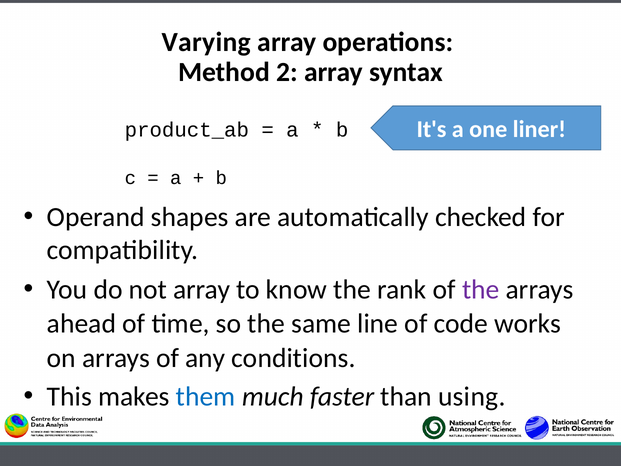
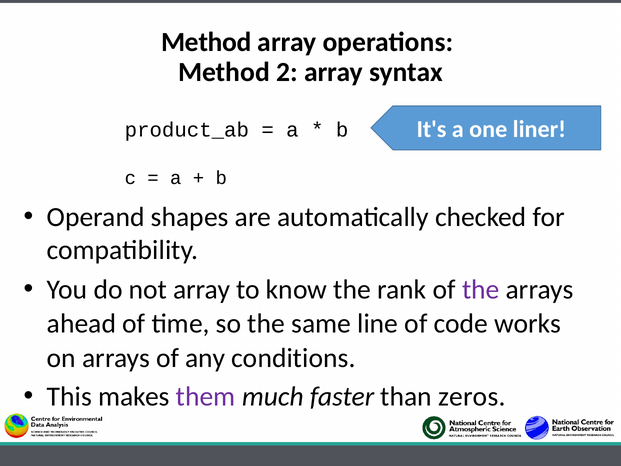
Varying: Varying -> Method (206, 42)
them colour: blue -> purple (206, 396)
using: using -> zeros (472, 396)
